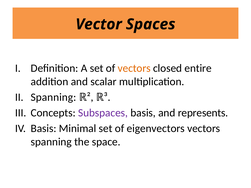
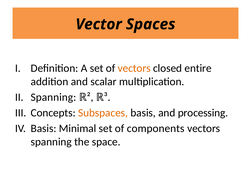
Subspaces colour: purple -> orange (103, 113)
represents: represents -> processing (203, 113)
eigenvectors: eigenvectors -> components (156, 129)
